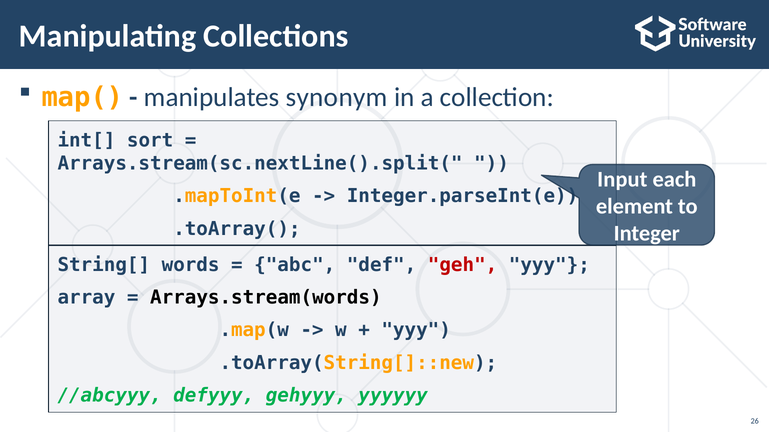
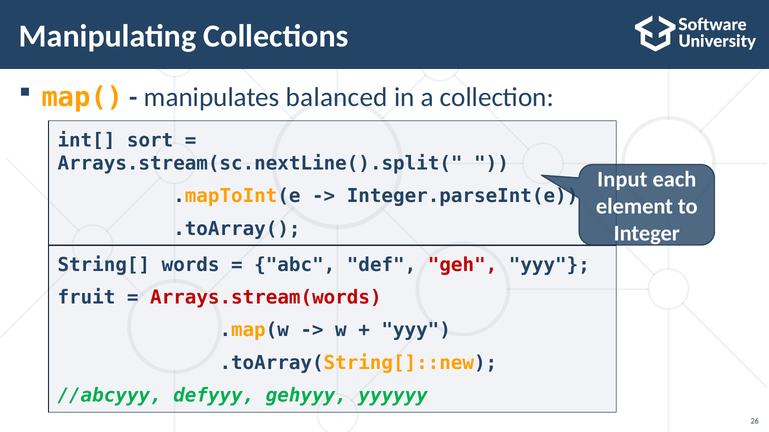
synonym: synonym -> balanced (337, 98)
array: array -> fruit (86, 298)
Arrays.stream(words colour: black -> red (266, 298)
